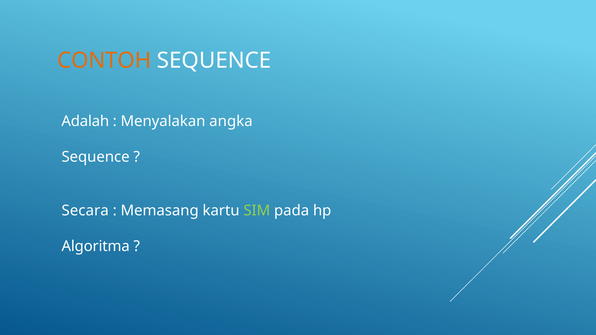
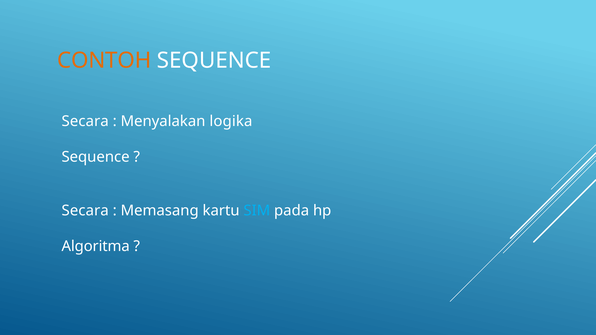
Adalah: Adalah -> Secara (85, 121)
angka: angka -> logika (231, 121)
SIM colour: light green -> light blue (257, 211)
